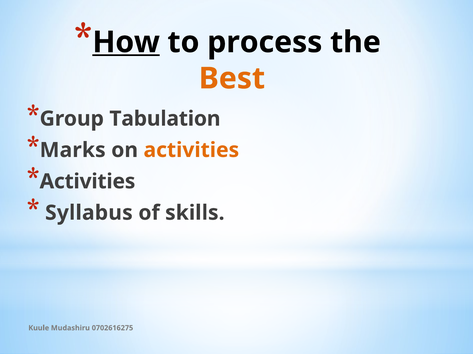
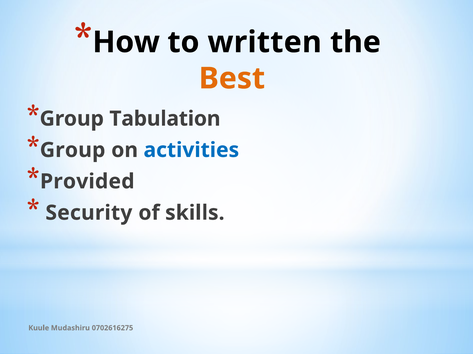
How underline: present -> none (126, 42)
process: process -> written (265, 42)
Marks: Marks -> Group (73, 150)
activities colour: orange -> blue (191, 150)
Activities: Activities -> Provided (87, 182)
Syllabus: Syllabus -> Security (89, 213)
